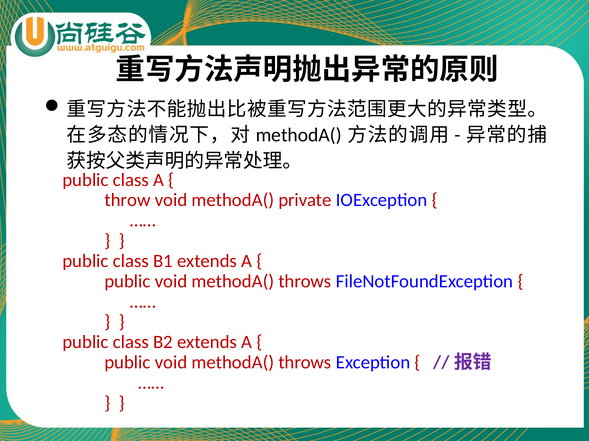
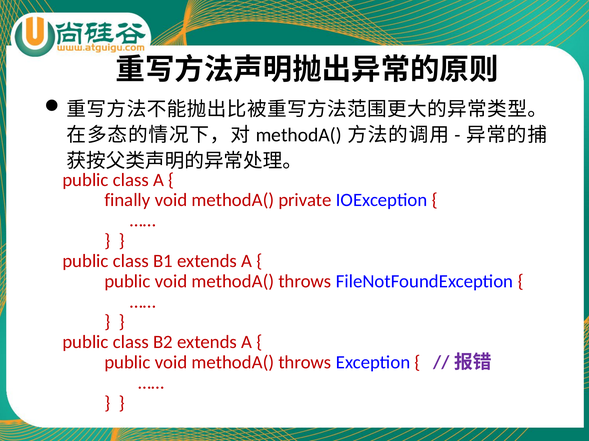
throw: throw -> finally (127, 200)
